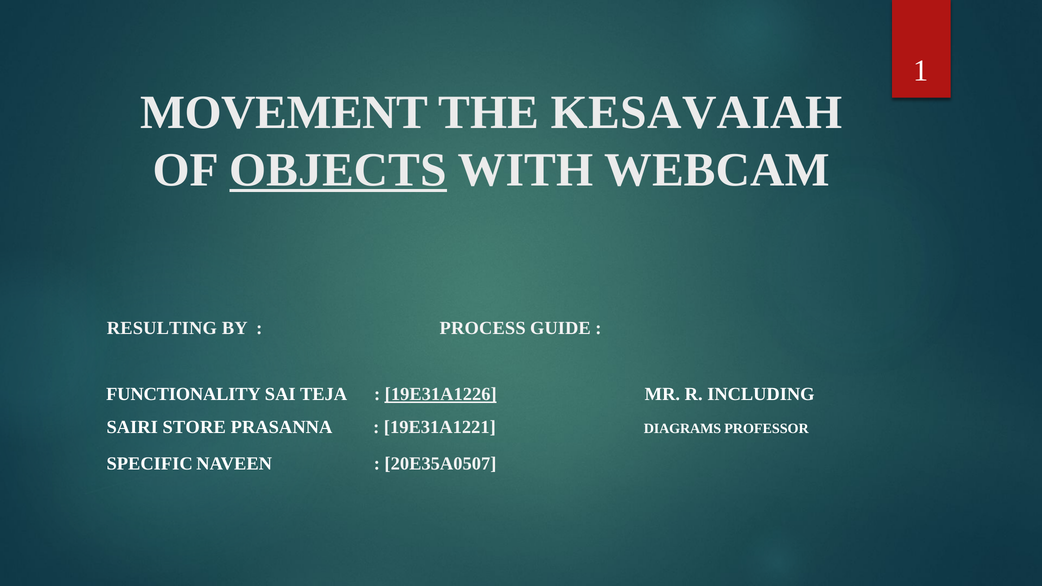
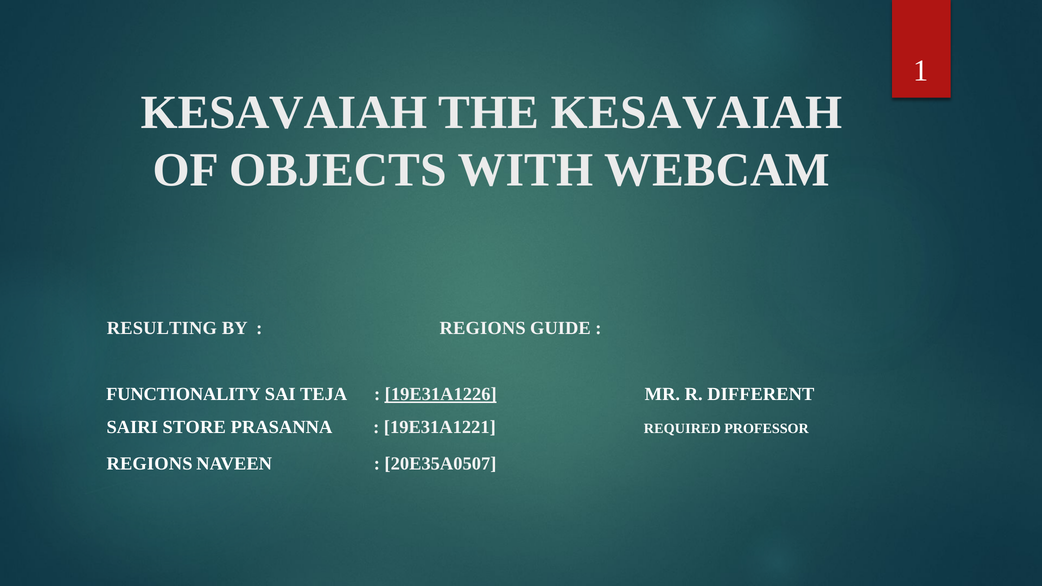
MOVEMENT: MOVEMENT -> KESAVAIAH (284, 113)
OBJECTS underline: present -> none (338, 170)
PROCESS: PROCESS -> REGIONS (483, 328)
INCLUDING: INCLUDING -> DIFFERENT (761, 394)
DIAGRAMS: DIAGRAMS -> REQUIRED (682, 429)
SPECIFIC: SPECIFIC -> REGIONS (150, 464)
